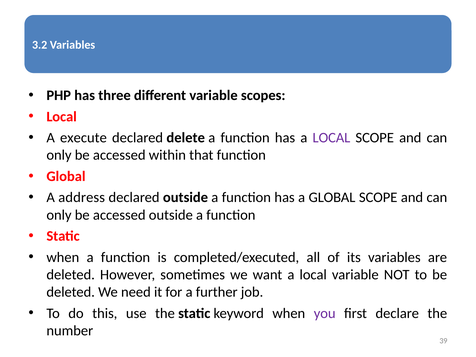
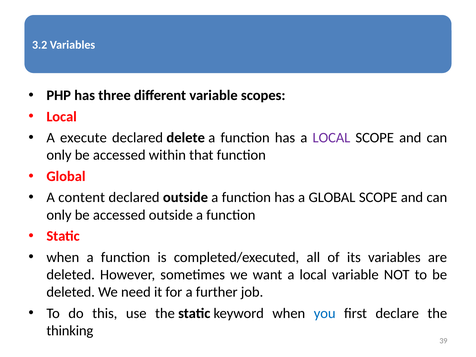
address: address -> content (82, 198)
you colour: purple -> blue (325, 313)
number: number -> thinking (70, 331)
